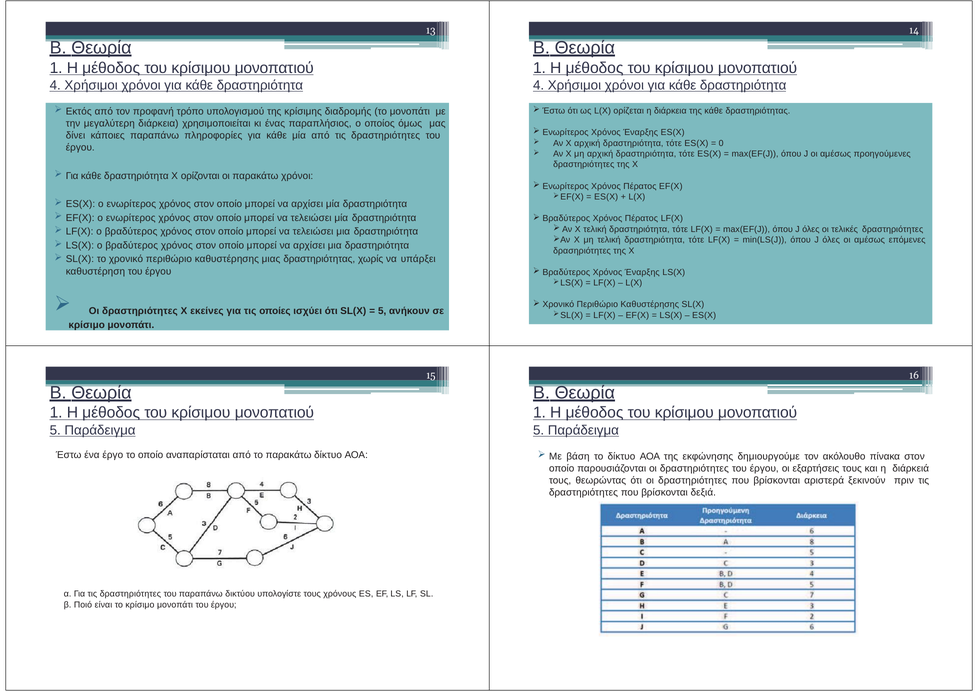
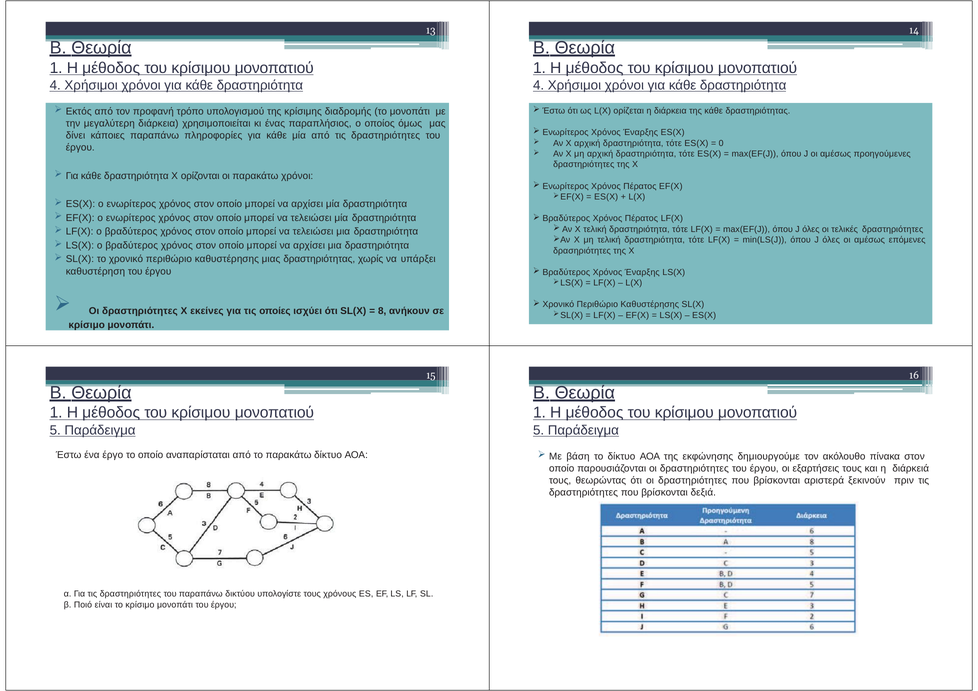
5: 5 -> 8 (382, 311)
